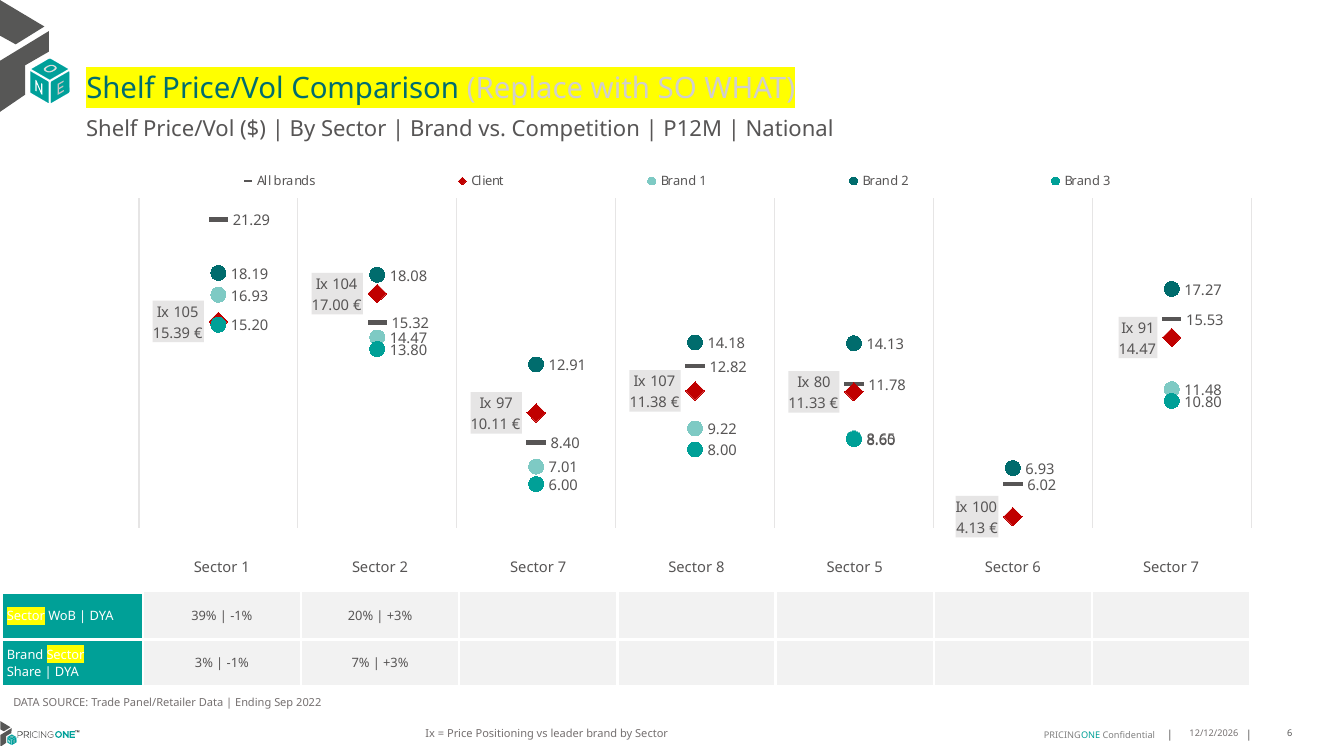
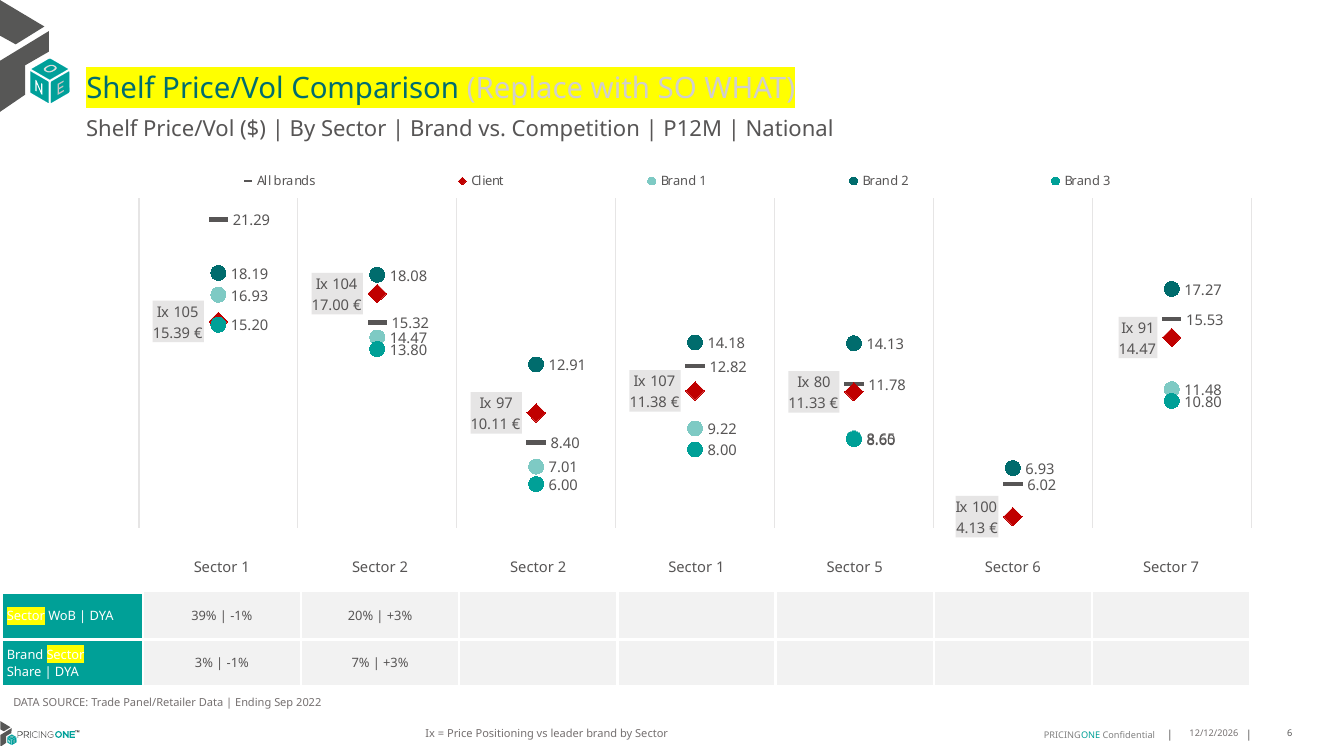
2 Sector 7: 7 -> 2 (562, 567)
8: 8 -> 1 (720, 567)
